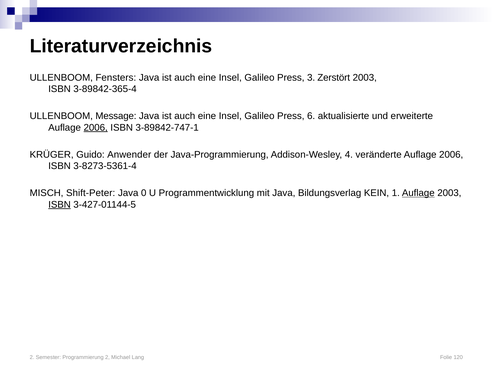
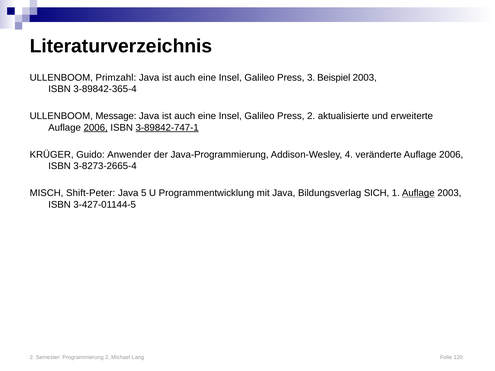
Fensters: Fensters -> Primzahl (116, 78)
Zerstört: Zerstört -> Beispiel (334, 78)
Press 6: 6 -> 2 (311, 116)
3-89842-747-1 underline: none -> present (167, 128)
3-8273-5361-4: 3-8273-5361-4 -> 3-8273-2665-4 (105, 166)
0: 0 -> 5 (144, 193)
KEIN: KEIN -> SICH (377, 193)
ISBN underline: present -> none (59, 205)
